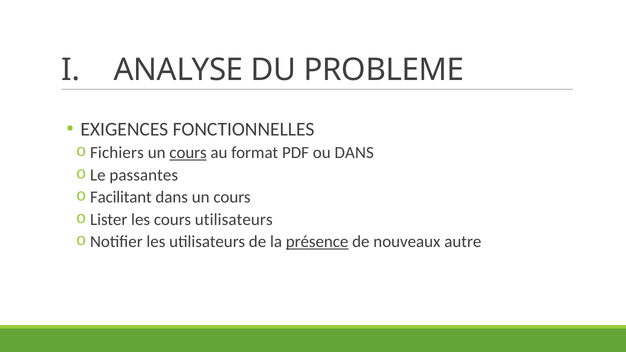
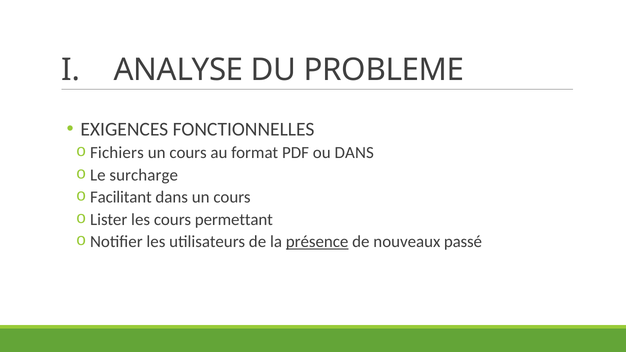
cours underline: present -> none (188, 153)
passantes: passantes -> surcharge (144, 175)
cours utilisateurs: utilisateurs -> permettant (234, 220)
autre: autre -> passé (463, 242)
